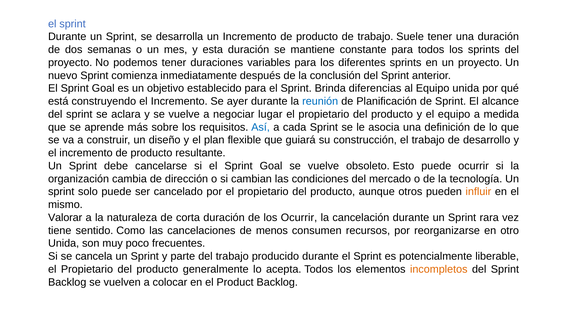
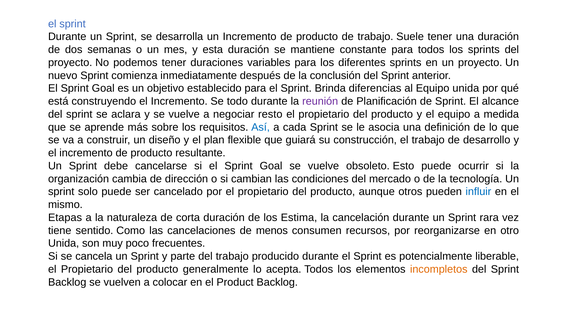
ayer: ayer -> todo (237, 101)
reunión colour: blue -> purple (320, 101)
lugar: lugar -> resto (270, 114)
influir colour: orange -> blue (478, 192)
Valorar: Valorar -> Etapas (65, 218)
los Ocurrir: Ocurrir -> Estima (299, 218)
